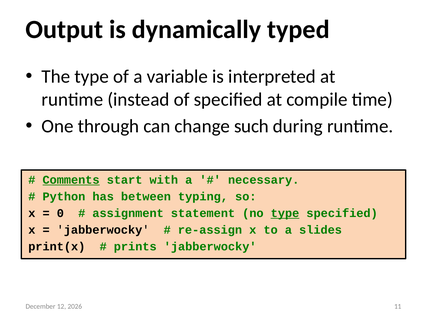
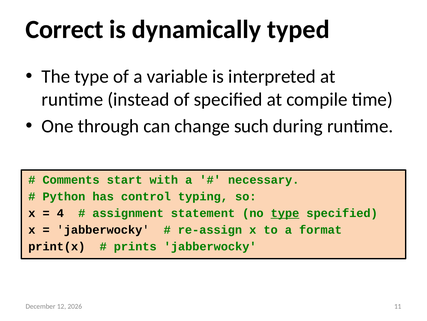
Output: Output -> Correct (65, 29)
Comments underline: present -> none (71, 180)
between: between -> control (146, 196)
0: 0 -> 4 (60, 213)
slides: slides -> format (321, 229)
